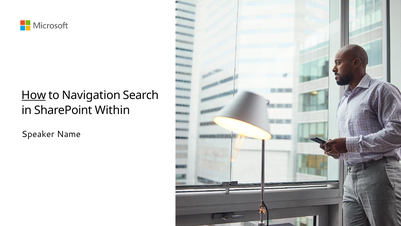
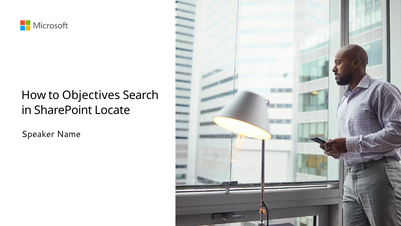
How underline: present -> none (34, 95)
Navigation: Navigation -> Objectives (91, 95)
Within: Within -> Locate (112, 110)
